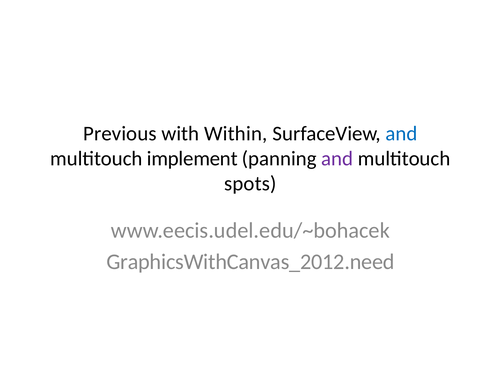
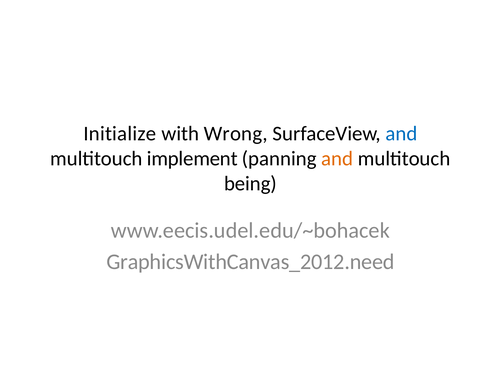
Previous: Previous -> Initialize (120, 133)
Within: Within -> Wrong (236, 133)
and colour: purple -> orange (337, 158)
spots: spots -> being (250, 183)
